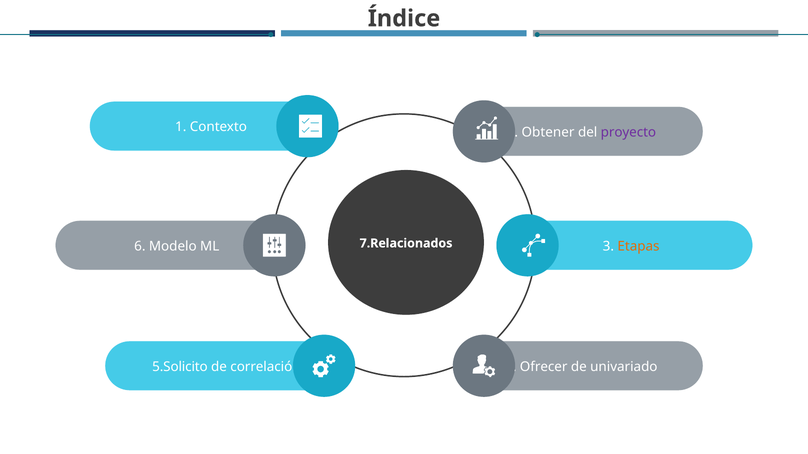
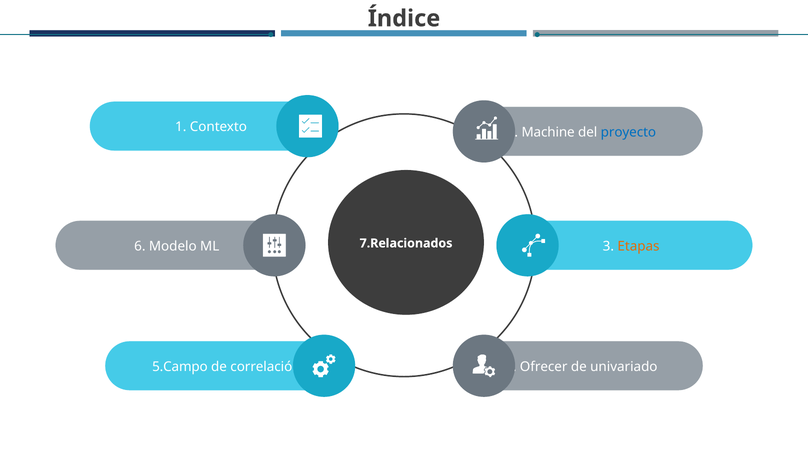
Obtener: Obtener -> Machine (548, 132)
proyecto colour: purple -> blue (628, 132)
5.Solicito: 5.Solicito -> 5.Campo (180, 367)
